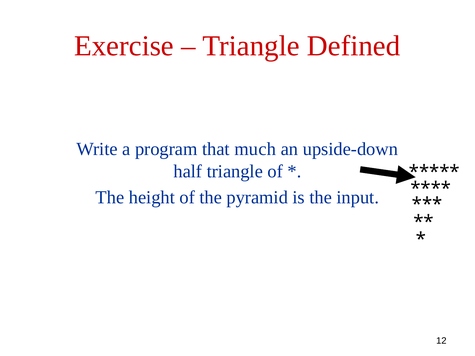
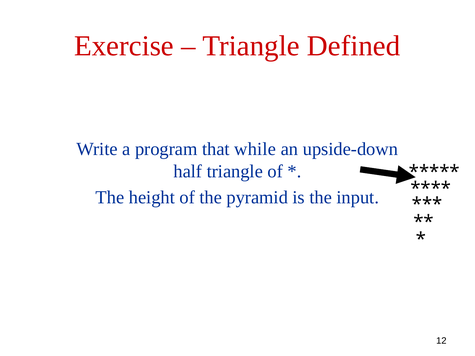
much: much -> while (255, 149)
